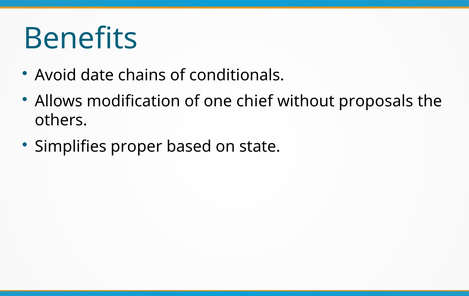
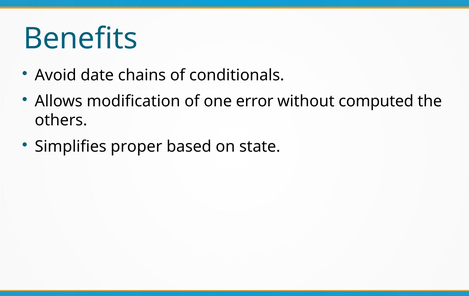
chief: chief -> error (255, 101)
proposals: proposals -> computed (376, 101)
